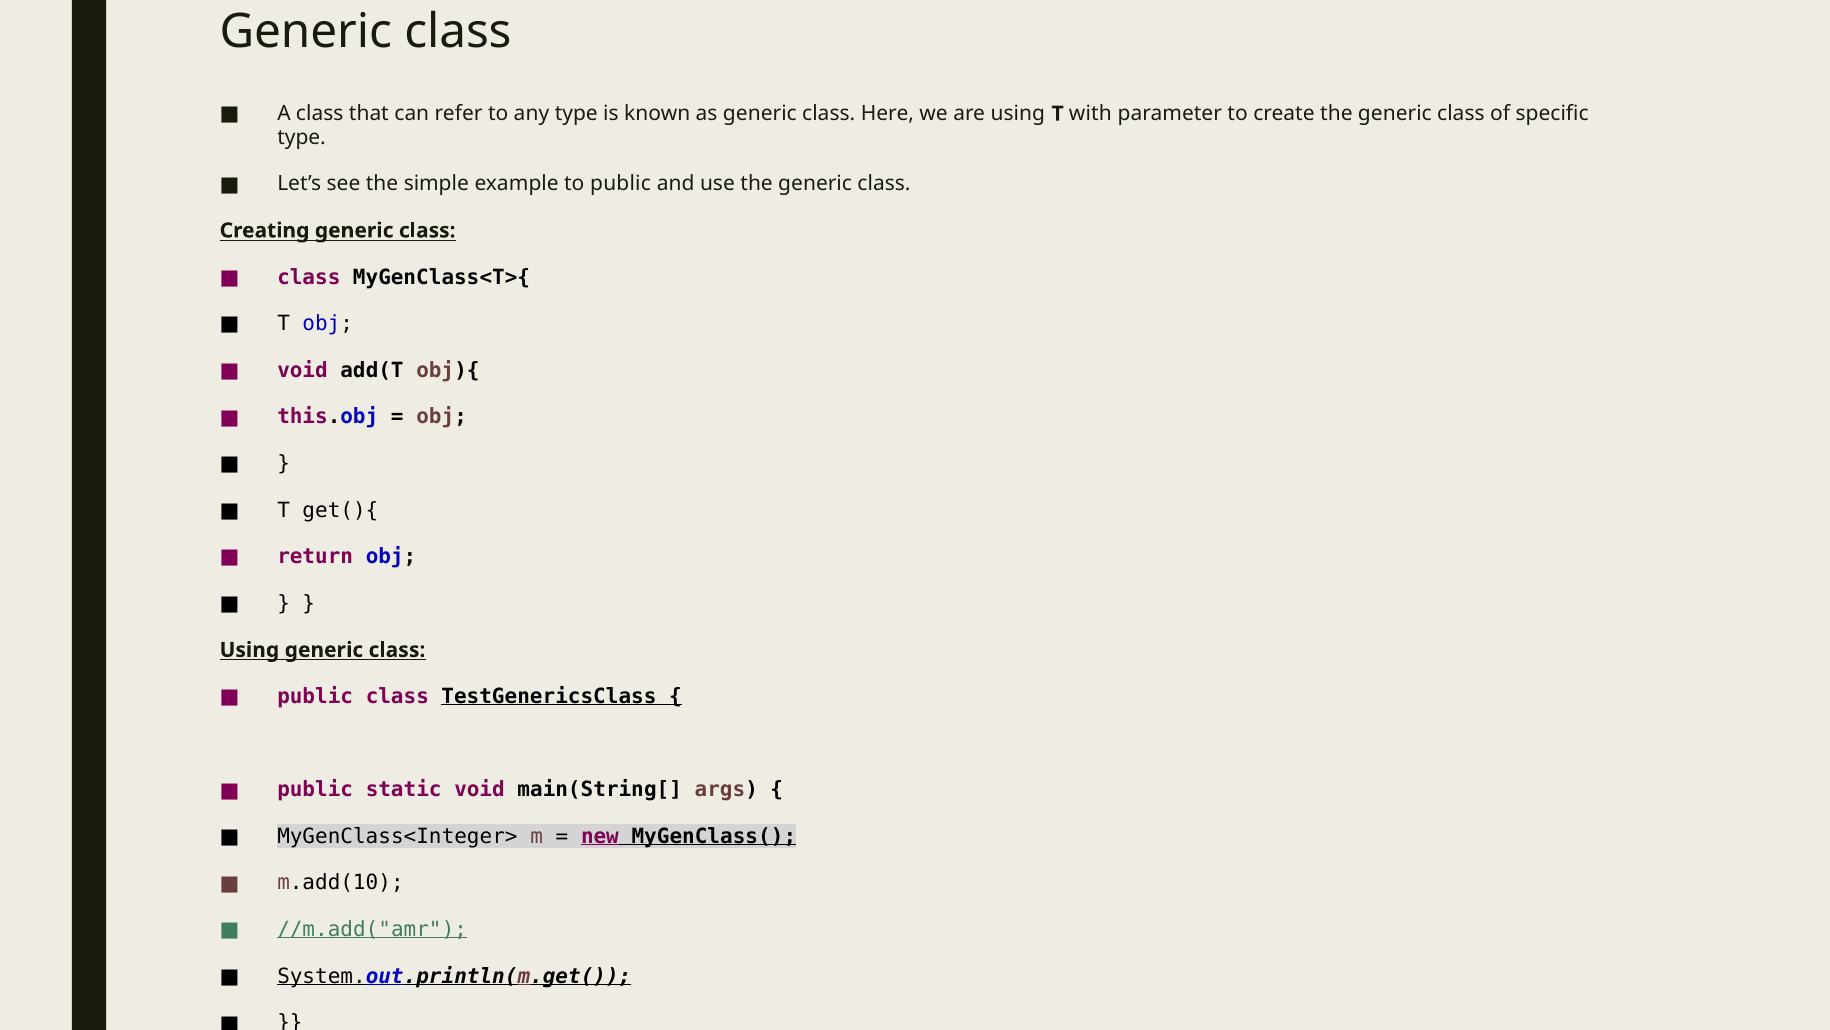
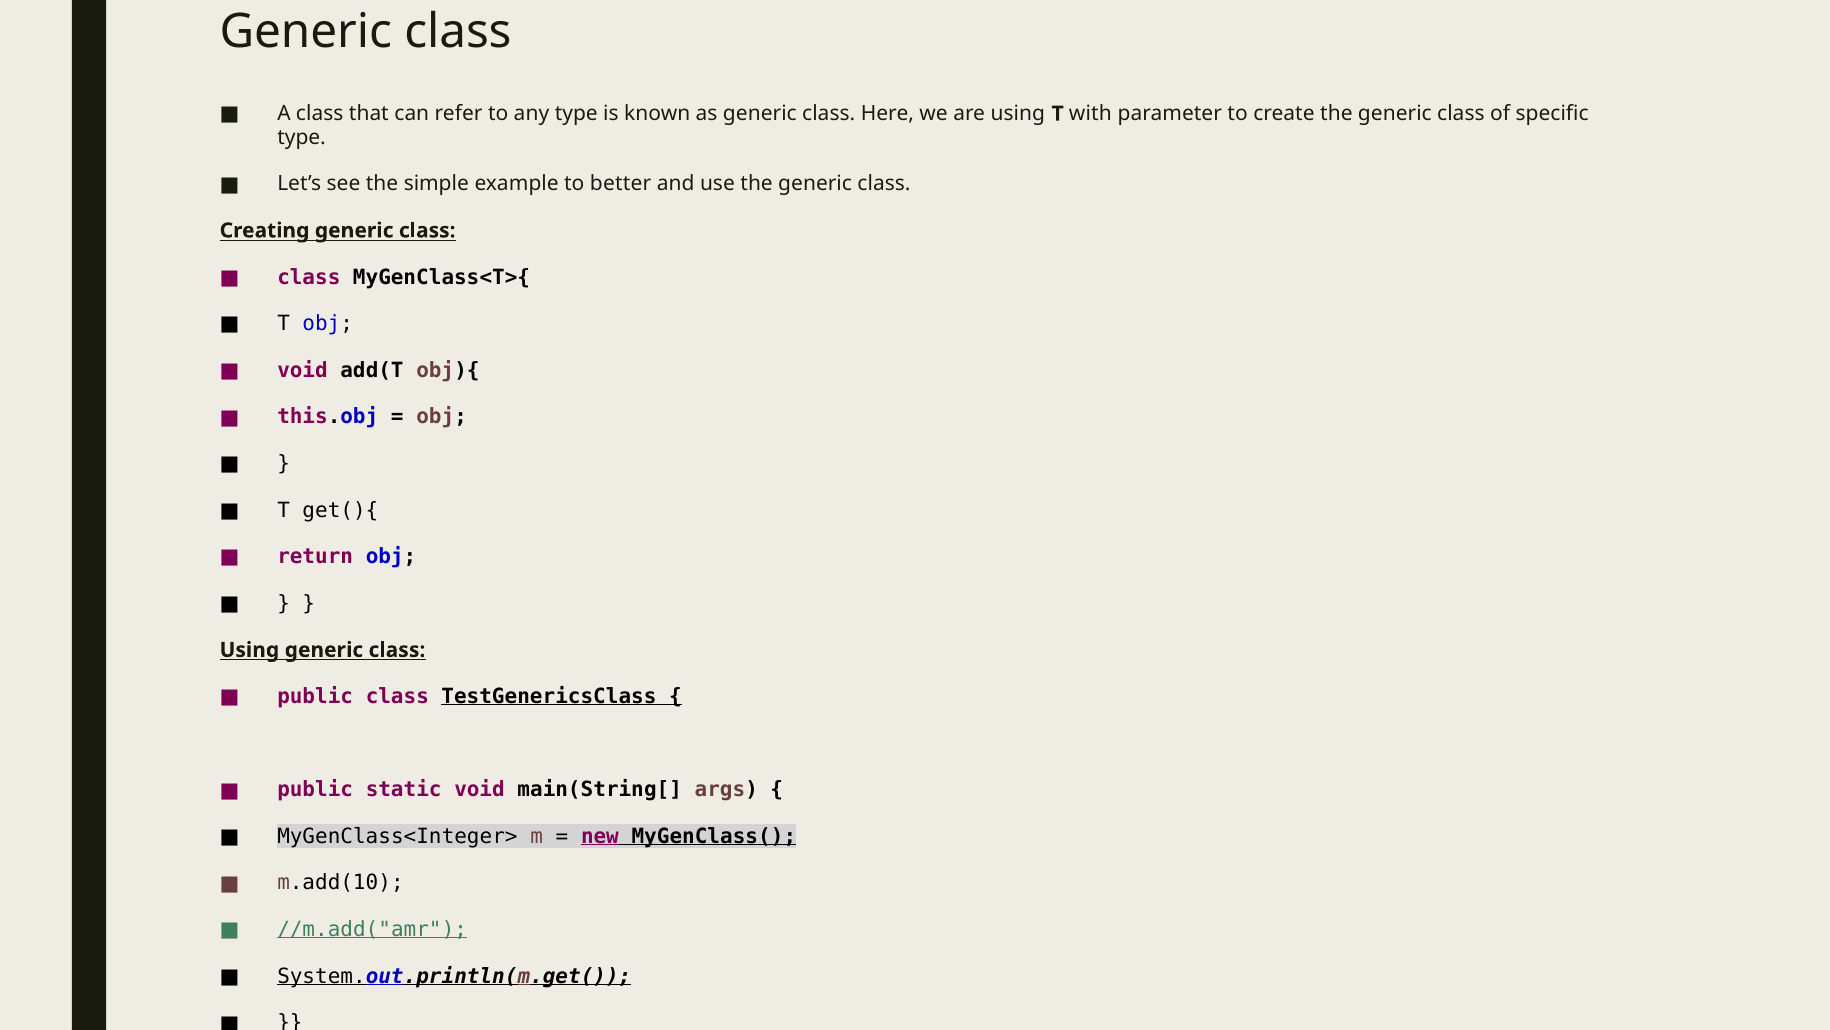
to public: public -> better (621, 184)
